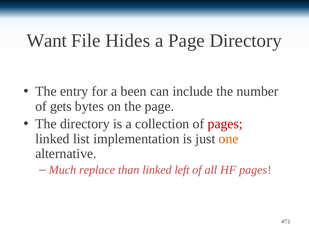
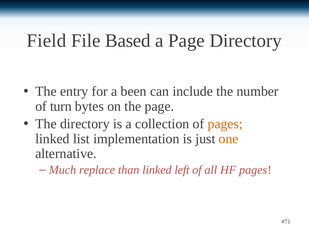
Want: Want -> Field (47, 41)
Hides: Hides -> Based (128, 41)
gets: gets -> turn (61, 106)
pages colour: red -> orange (225, 124)
